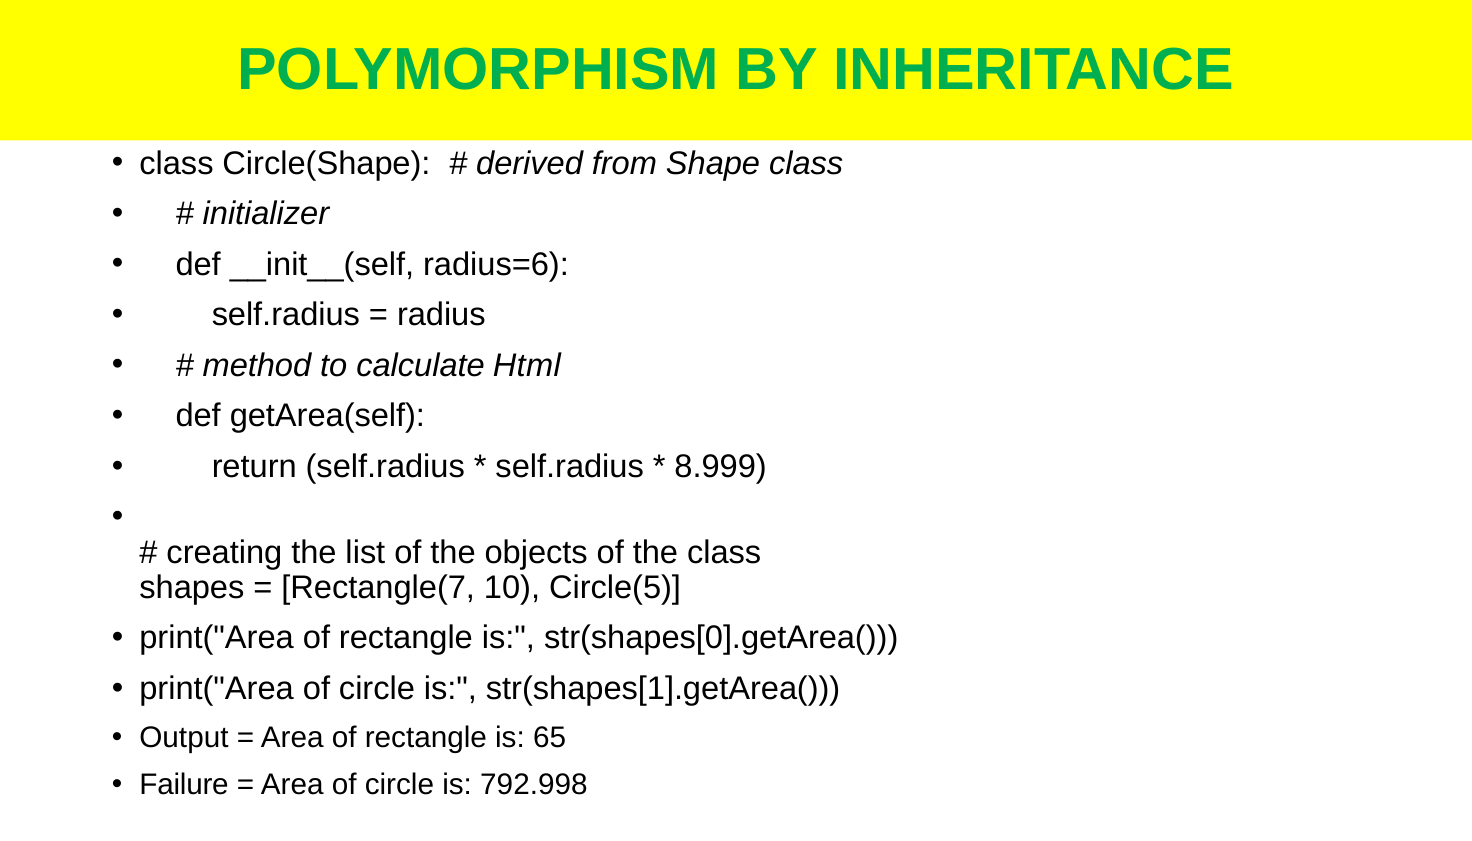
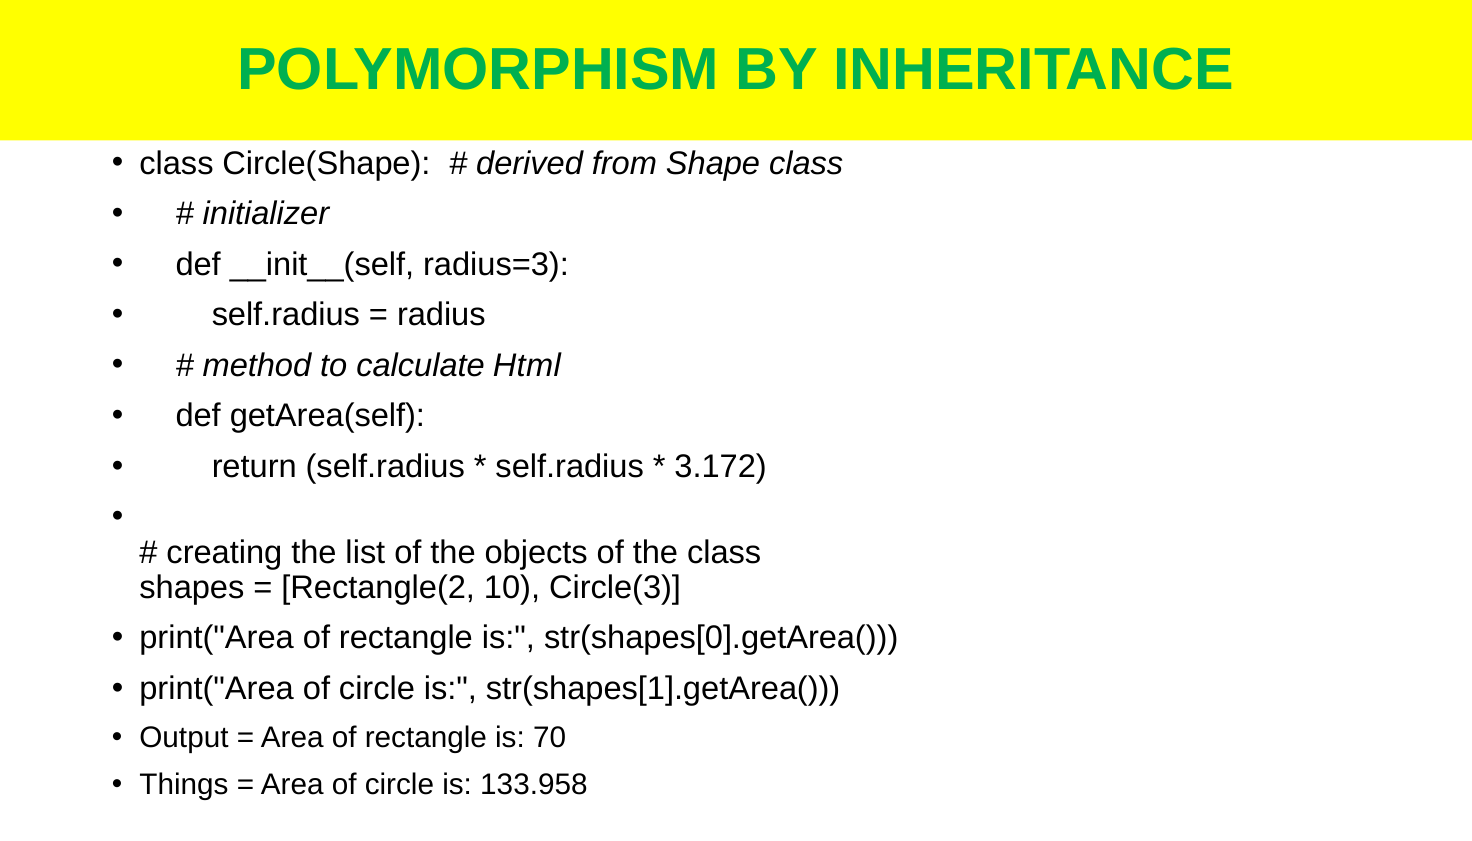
radius=6: radius=6 -> radius=3 (496, 264)
8.999: 8.999 -> 3.172 (721, 467)
Rectangle(7: Rectangle(7 -> Rectangle(2 (378, 588)
Circle(5: Circle(5 -> Circle(3 (615, 588)
65: 65 -> 70 (550, 738)
Failure: Failure -> Things (184, 785)
792.998: 792.998 -> 133.958 (534, 785)
